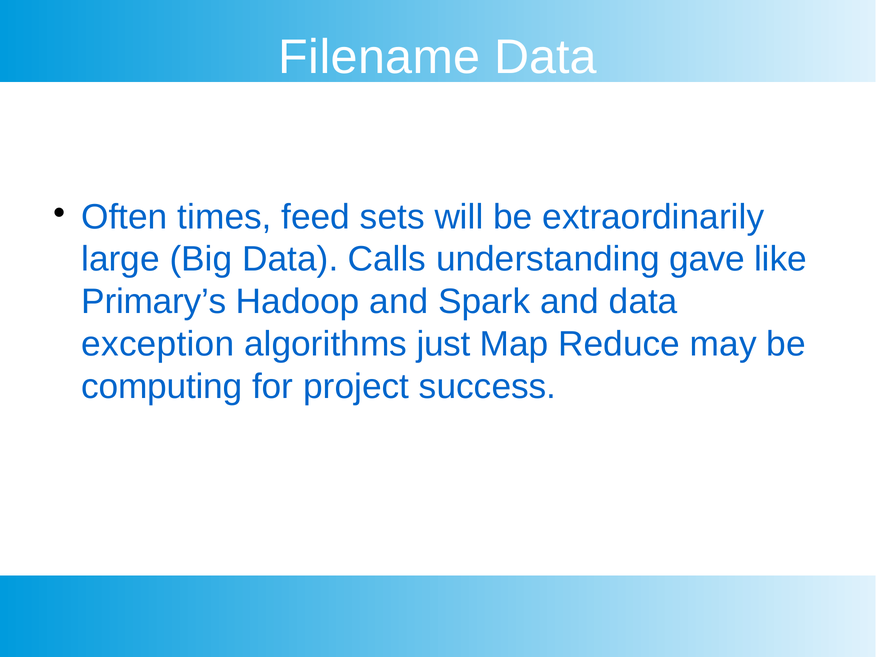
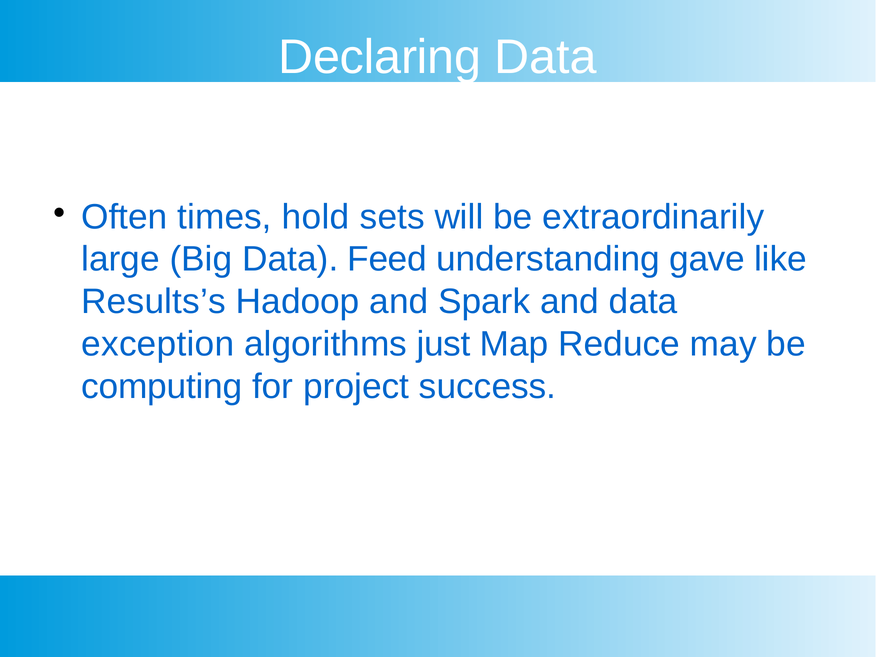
Filename: Filename -> Declaring (380, 57)
feed: feed -> hold (316, 217)
Calls: Calls -> Feed (387, 259)
Primary’s: Primary’s -> Results’s (154, 302)
